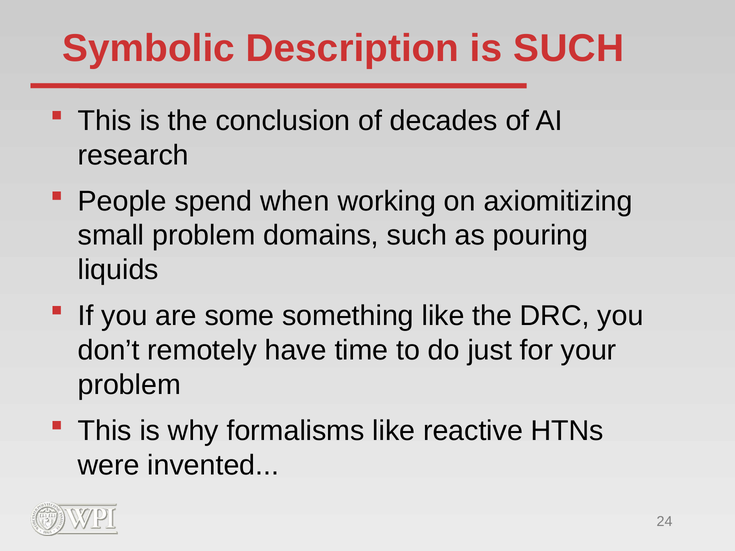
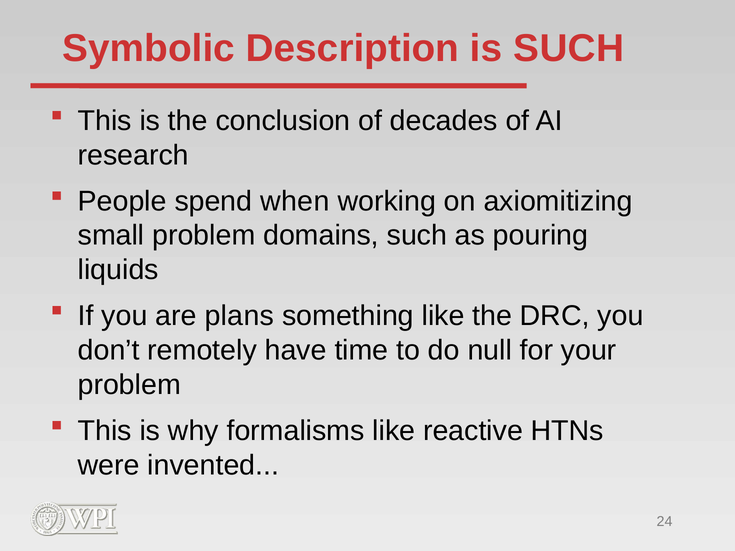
some: some -> plans (239, 316)
just: just -> null (490, 350)
